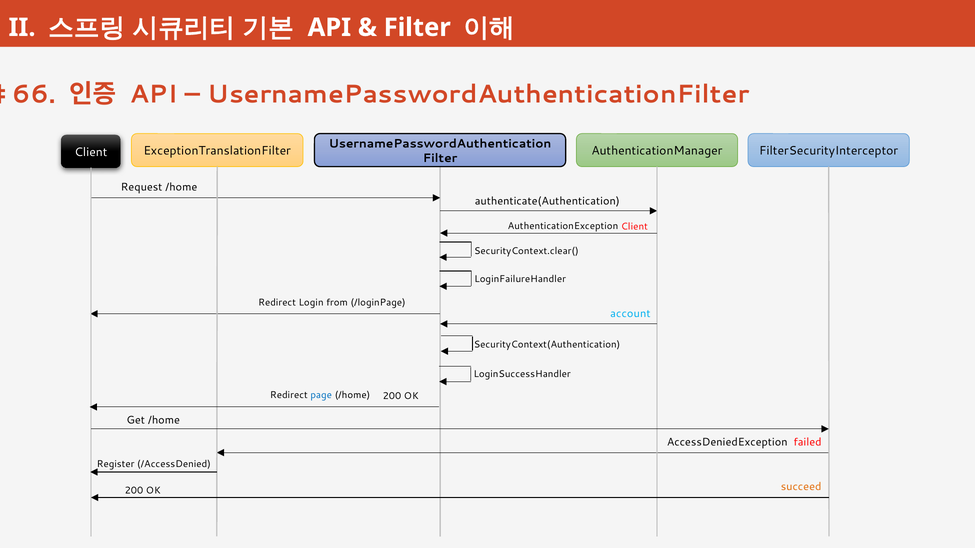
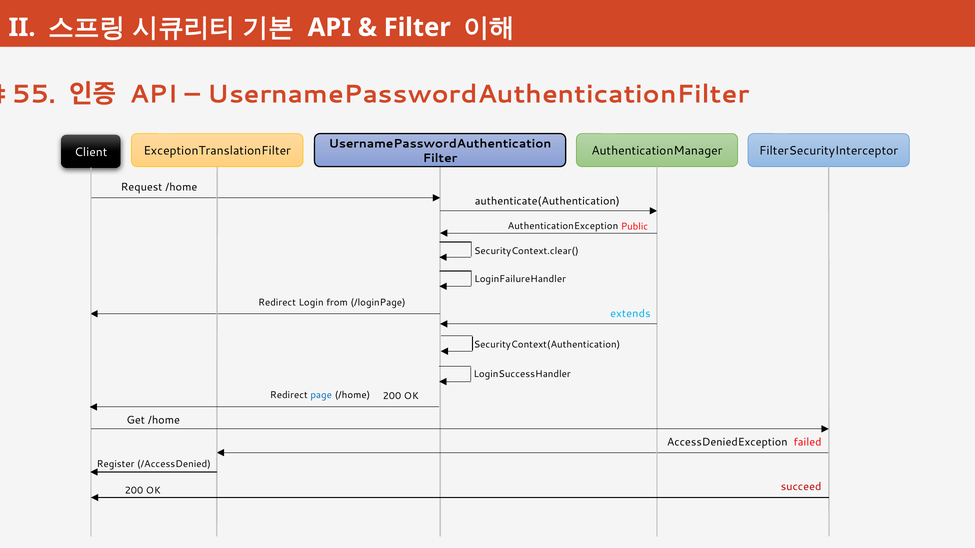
66: 66 -> 55 (34, 94)
Client: Client -> Public (634, 227)
account: account -> extends (630, 314)
succeed colour: orange -> red (801, 487)
